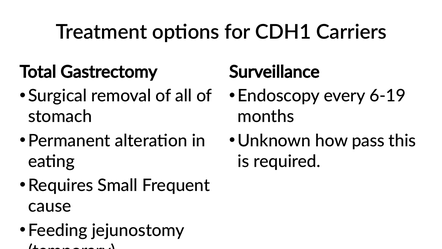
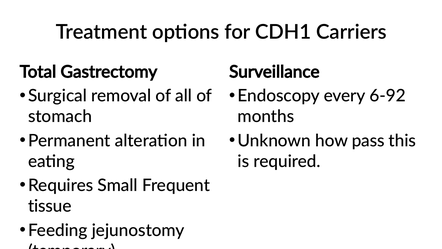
6-19: 6-19 -> 6-92 (388, 96)
cause: cause -> tissue (50, 206)
